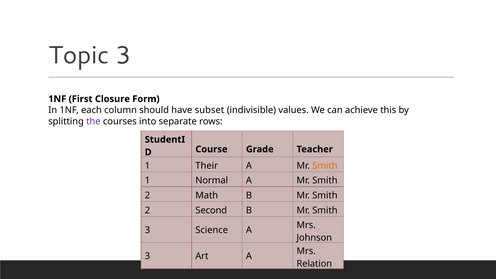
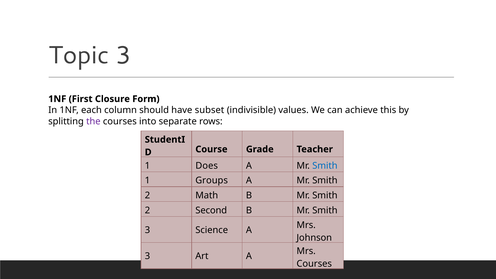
Their: Their -> Does (207, 166)
Smith colour: orange -> blue (325, 166)
Normal: Normal -> Groups (212, 181)
Relation: Relation -> Courses (314, 264)
